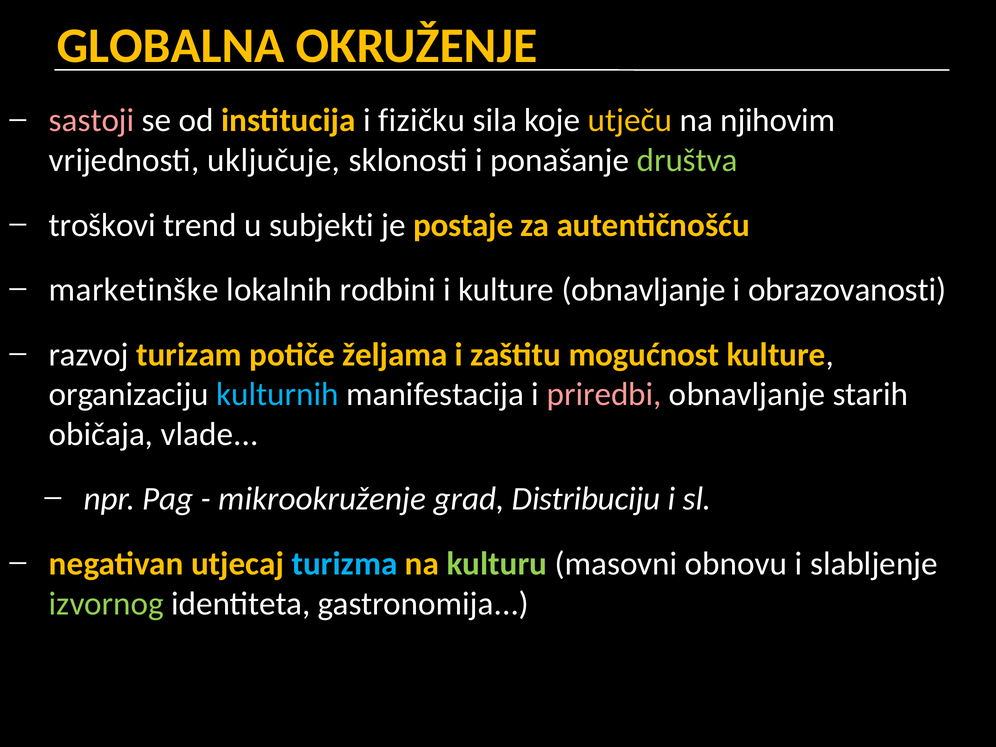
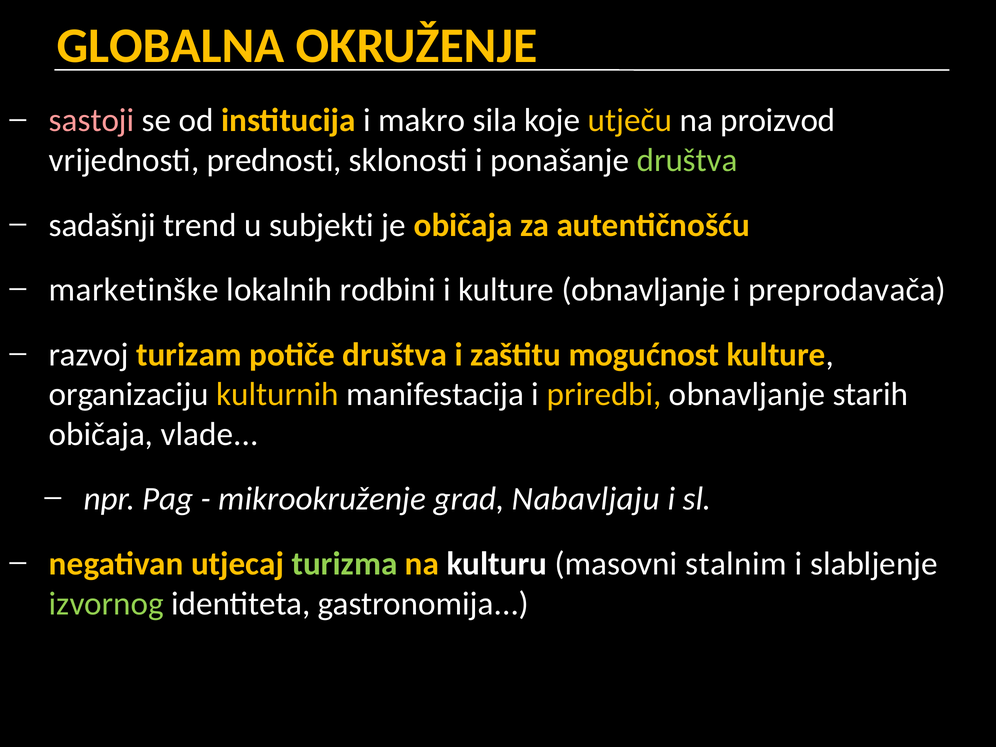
fizičku: fizičku -> makro (422, 121)
njihovim: njihovim -> proizvod (778, 121)
uključuje: uključuje -> prednosti (274, 160)
troškovi: troškovi -> sadašnji (102, 225)
je postaje: postaje -> običaja (463, 225)
obrazovanosti: obrazovanosti -> preprodavača (847, 290)
potiče željama: željama -> društva (395, 355)
kulturnih colour: light blue -> yellow (277, 394)
priredbi colour: pink -> yellow (604, 394)
Distribuciju: Distribuciju -> Nabavljaju (586, 499)
turizma colour: light blue -> light green (345, 564)
kulturu colour: light green -> white (497, 564)
obnovu: obnovu -> stalnim (736, 564)
